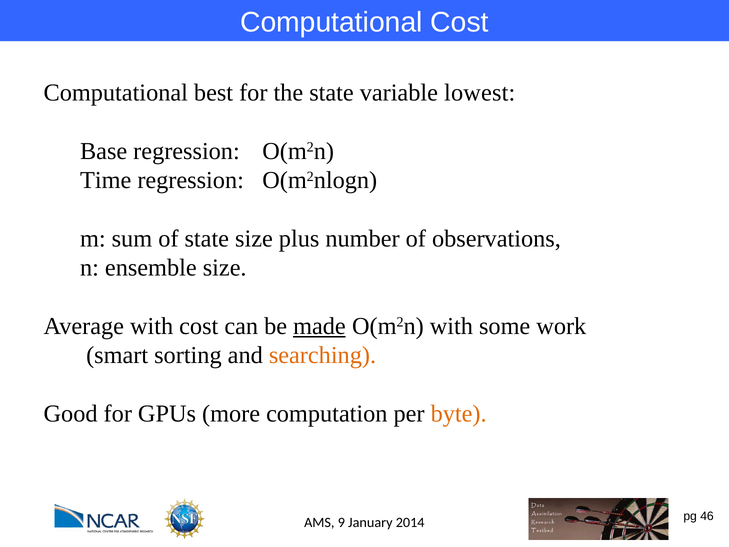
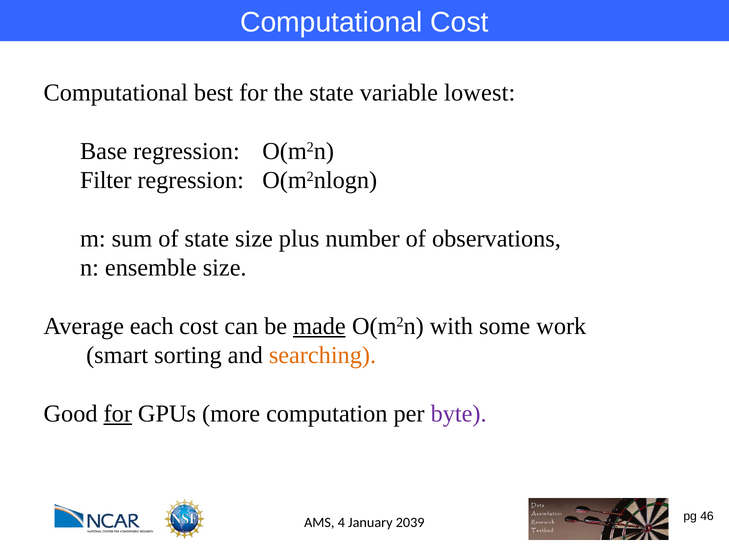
Time: Time -> Filter (106, 180)
Average with: with -> each (152, 326)
for underline: none -> present (118, 414)
byte colour: orange -> purple (459, 414)
9: 9 -> 4 (341, 522)
2014: 2014 -> 2039 (410, 522)
